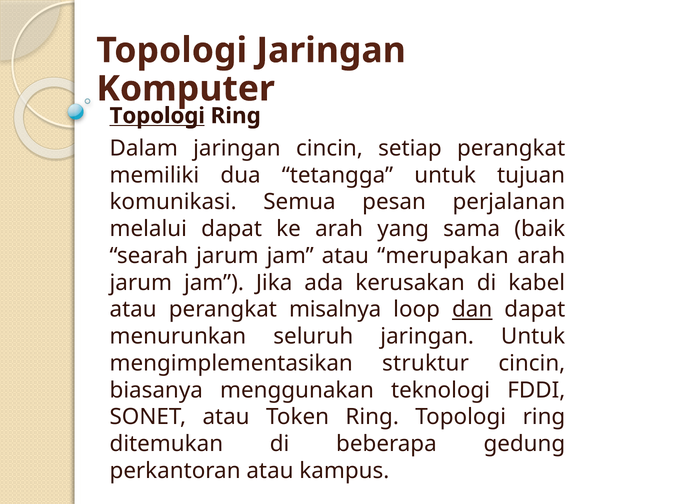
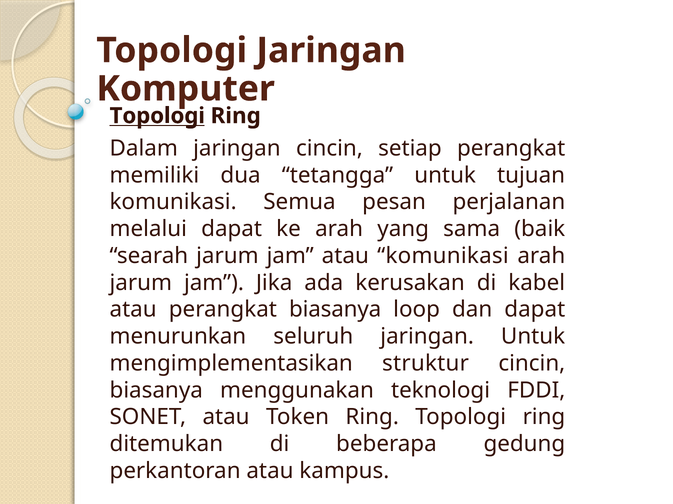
atau merupakan: merupakan -> komunikasi (443, 256)
perangkat misalnya: misalnya -> biasanya (335, 310)
dan underline: present -> none (472, 310)
